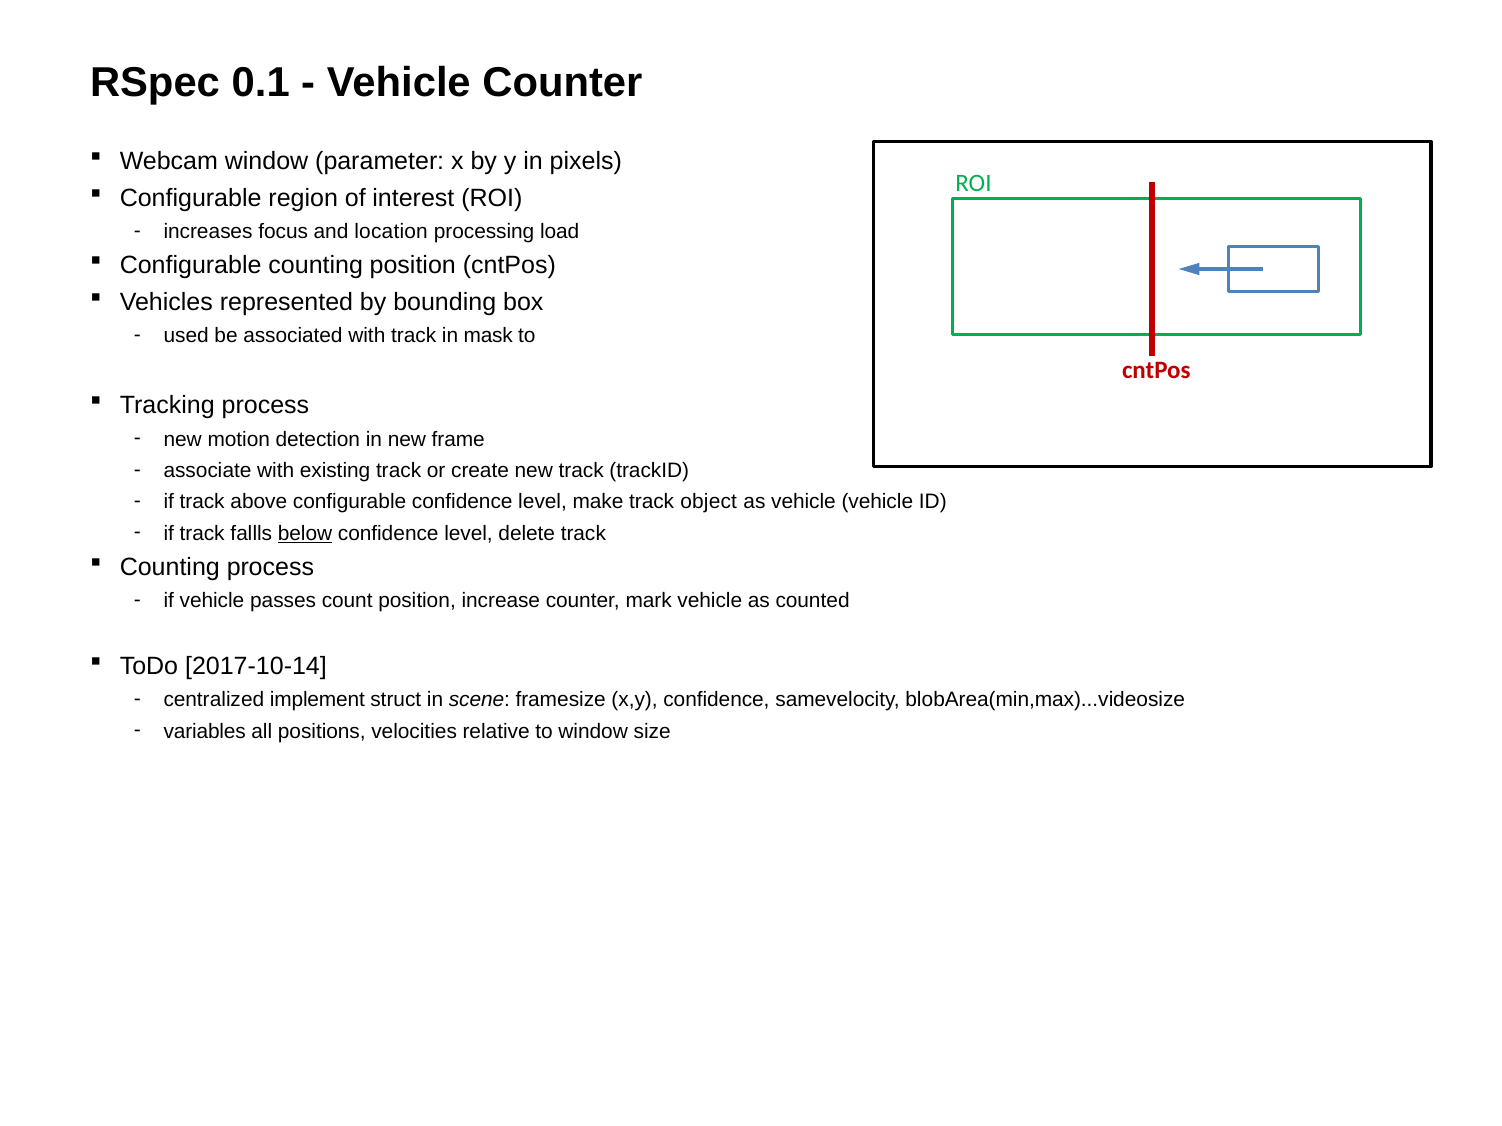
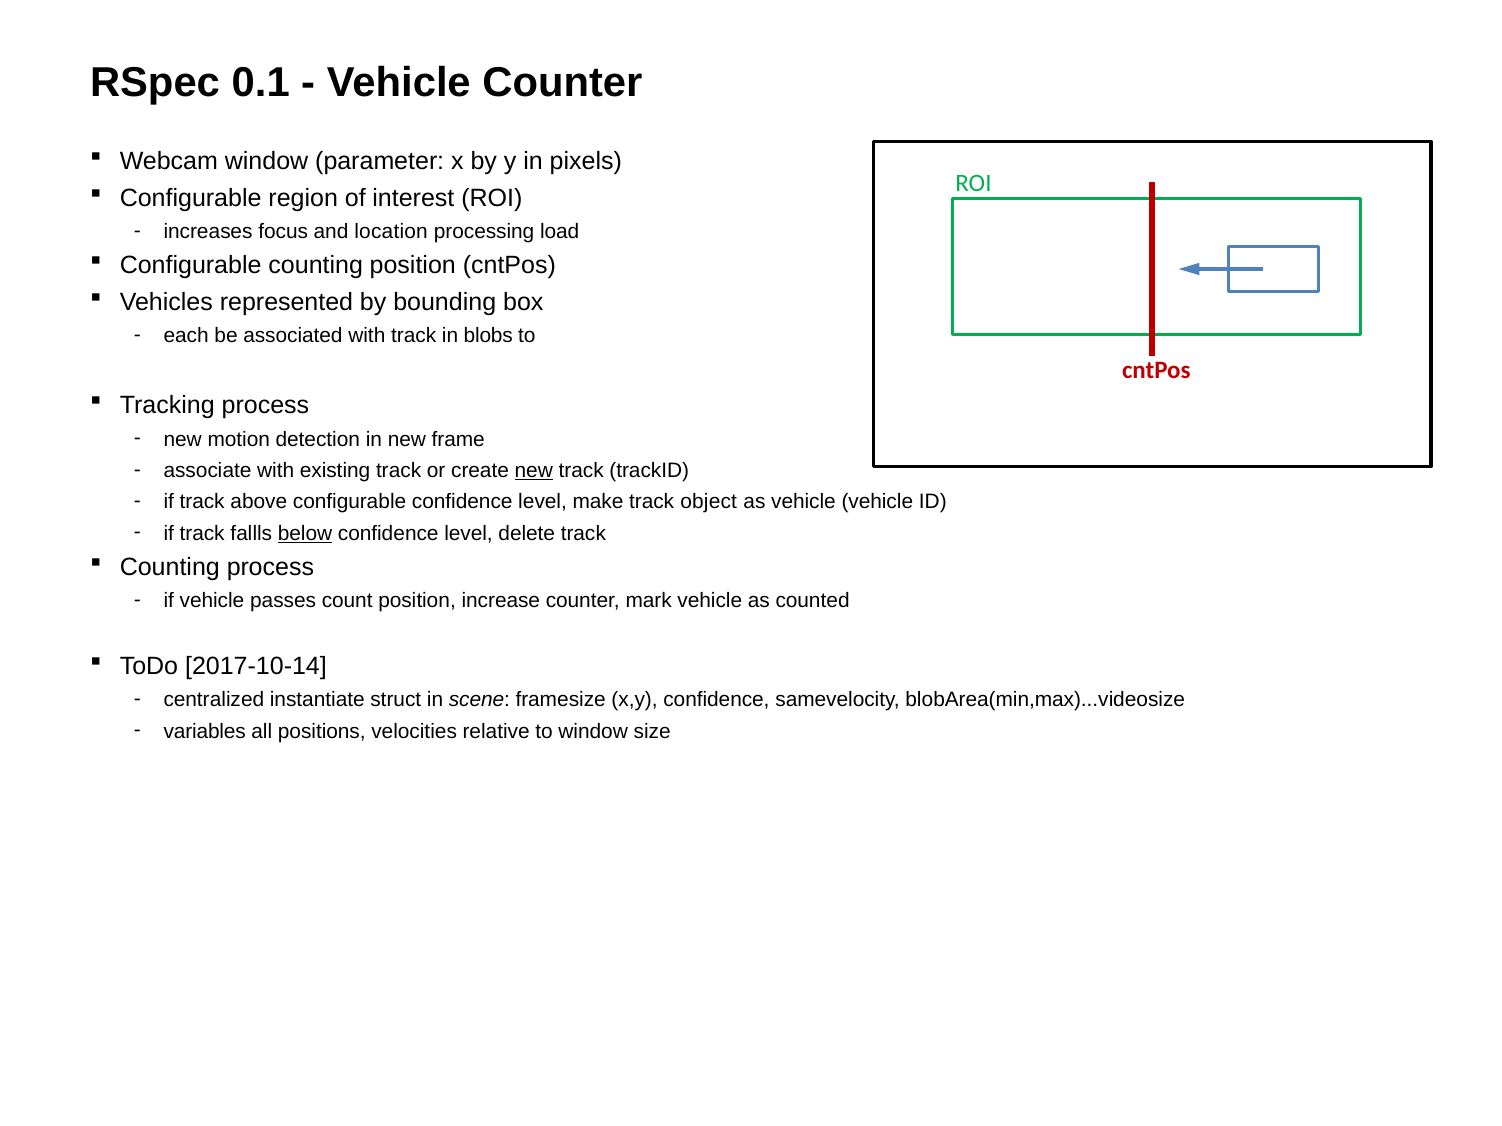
used: used -> each (186, 335)
mask: mask -> blobs (488, 335)
new underline: none -> present (534, 471)
implement: implement -> instantiate (317, 700)
